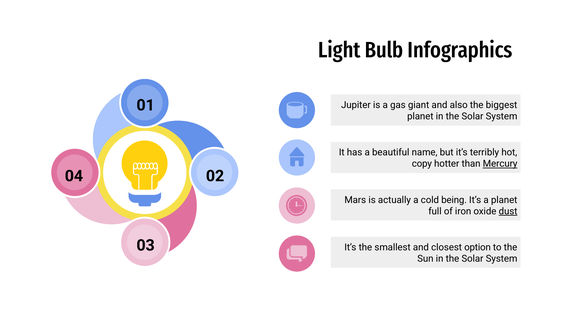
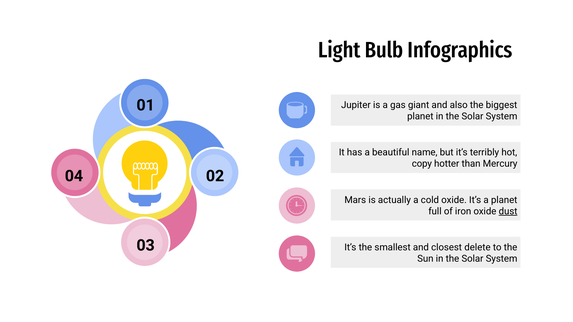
Mercury underline: present -> none (500, 164)
cold being: being -> oxide (454, 200)
option: option -> delete (477, 247)
